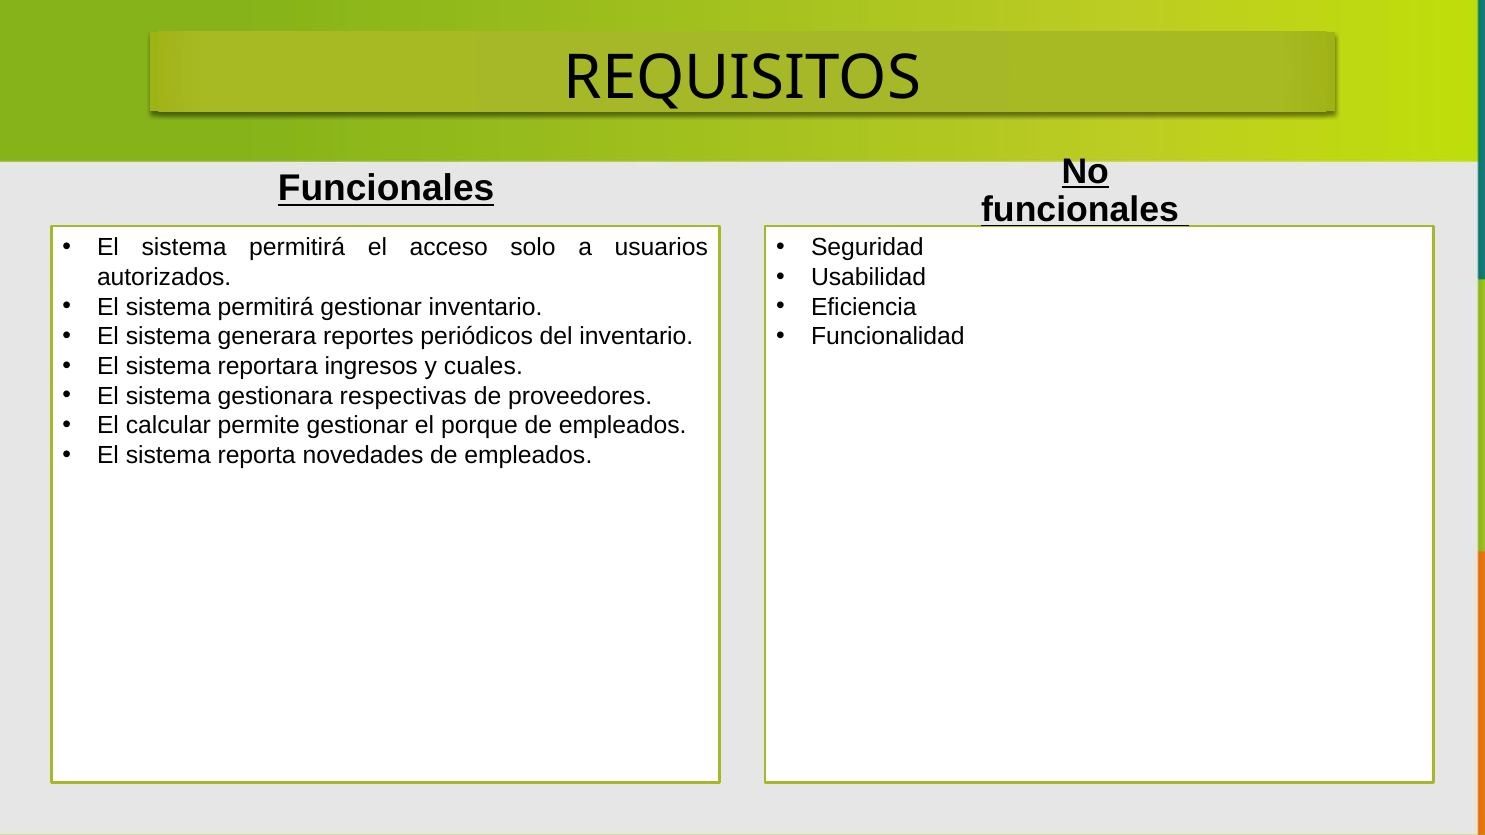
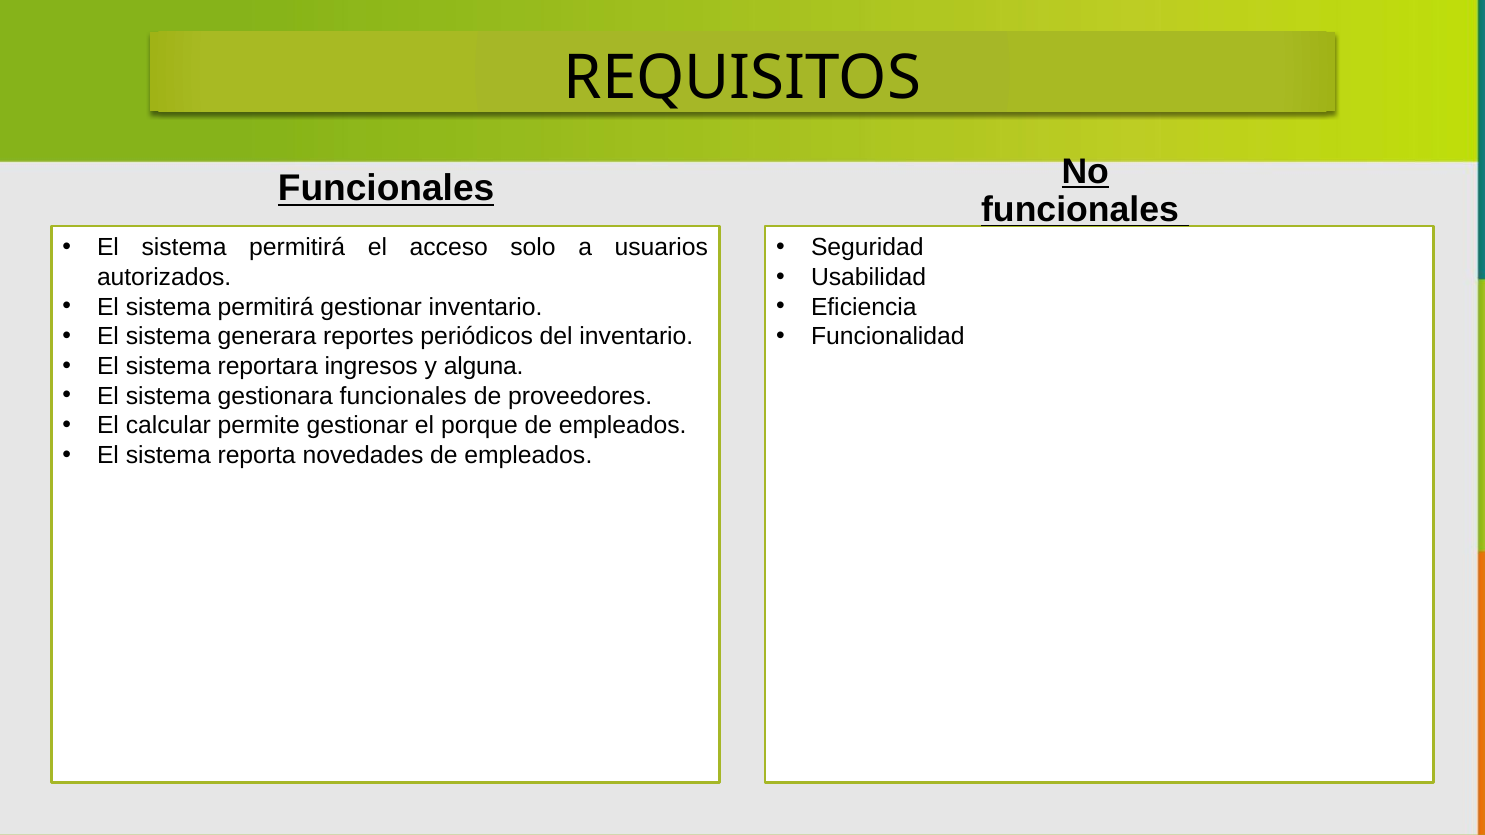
cuales: cuales -> alguna (484, 367)
gestionara respectivas: respectivas -> funcionales (403, 396)
